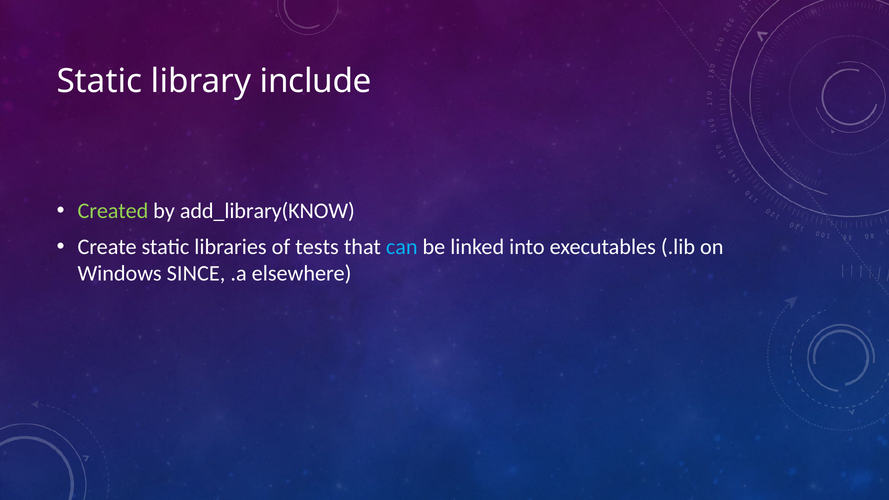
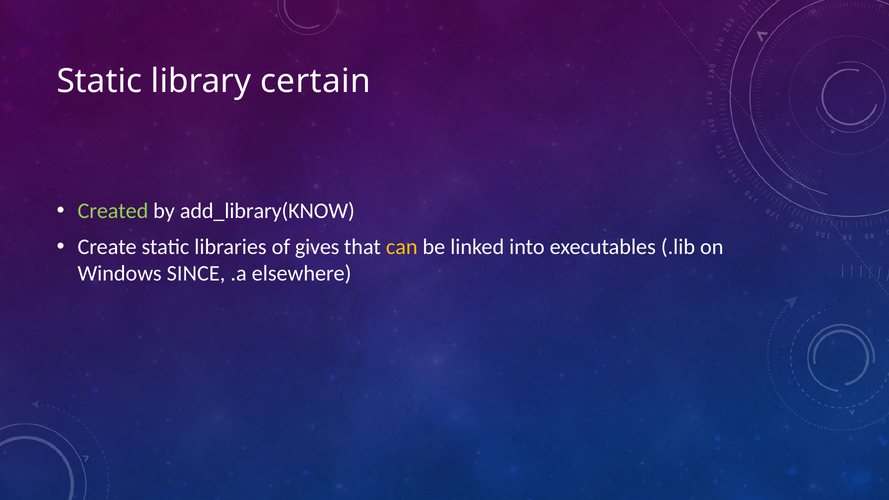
include: include -> certain (315, 81)
tests: tests -> gives (317, 247)
can colour: light blue -> yellow (402, 247)
